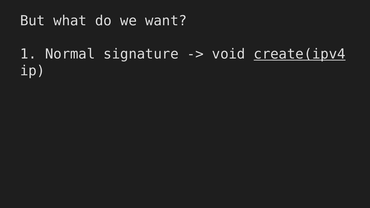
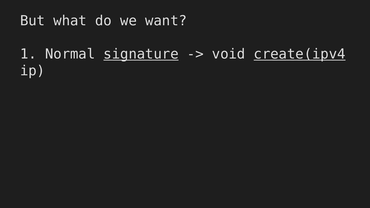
signature underline: none -> present (141, 54)
